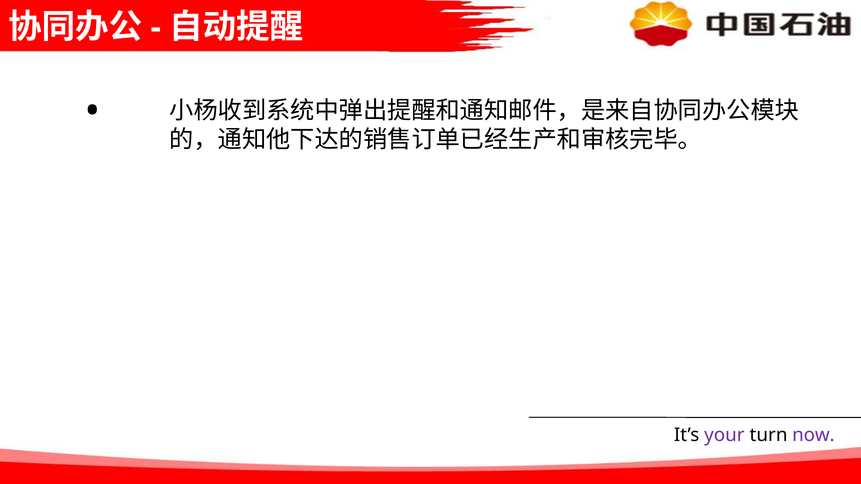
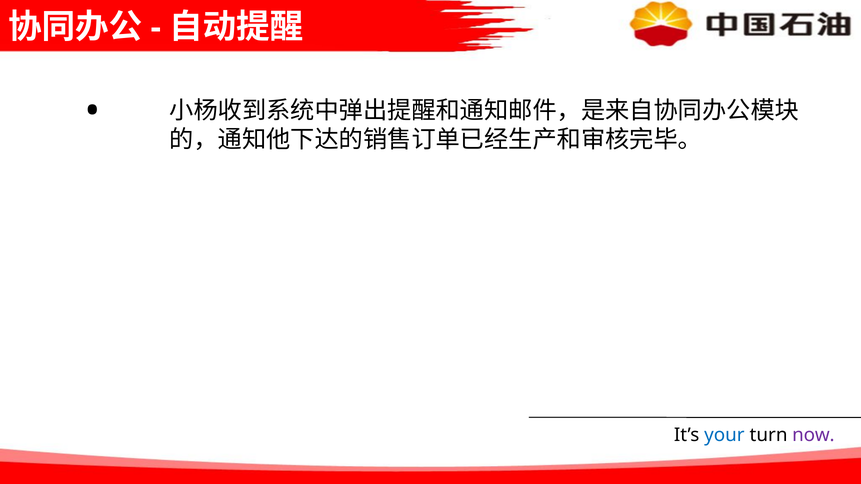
your colour: purple -> blue (724, 435)
